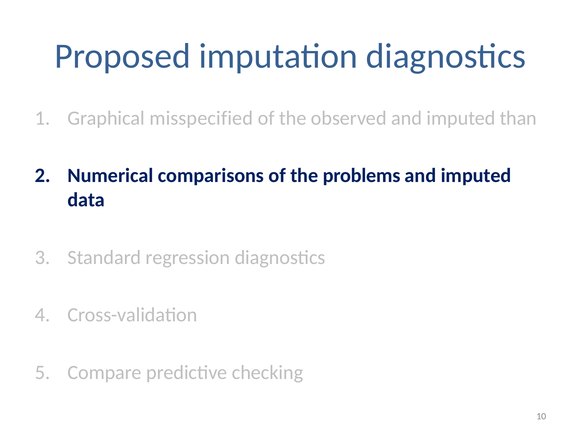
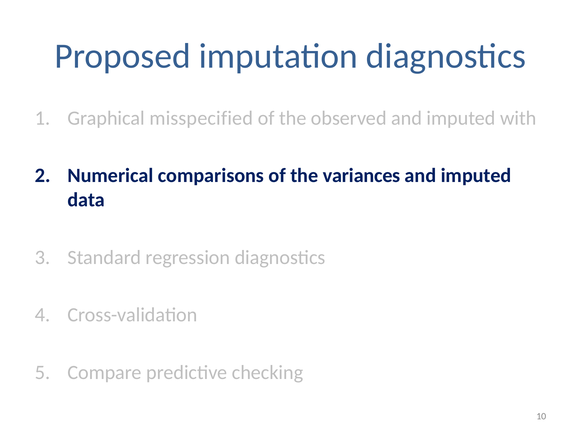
than: than -> with (518, 118)
problems: problems -> variances (362, 176)
